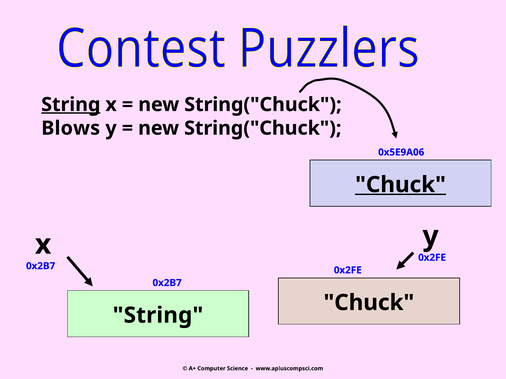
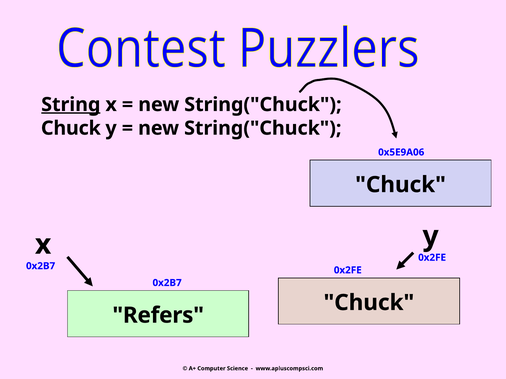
Blows: Blows -> Chuck (71, 128)
Chuck underline: present -> none (401, 185)
String: String -> Refers (158, 316)
